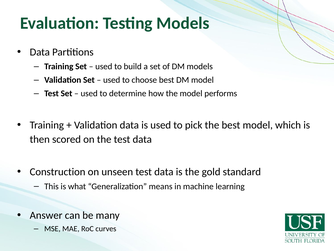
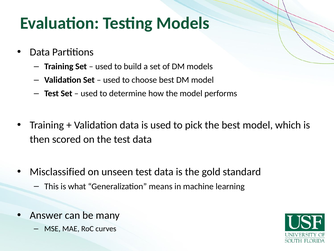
Construction: Construction -> Misclassified (58, 172)
